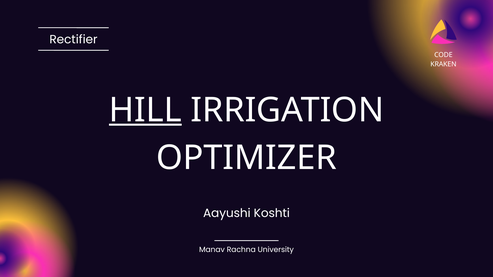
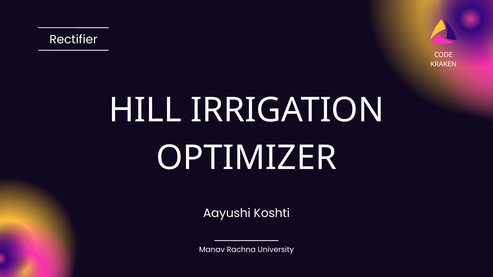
HILL underline: present -> none (145, 110)
